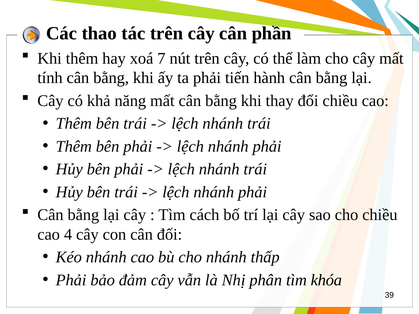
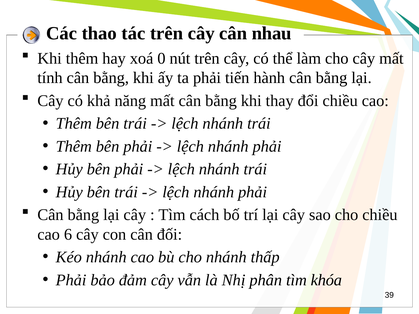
phần: phần -> nhau (272, 33)
7: 7 -> 0 (161, 58)
4: 4 -> 6 (68, 235)
